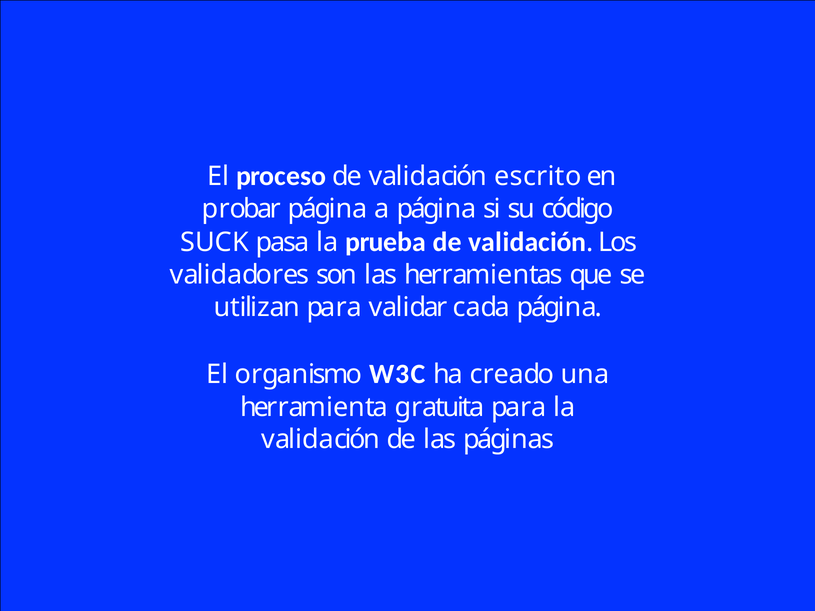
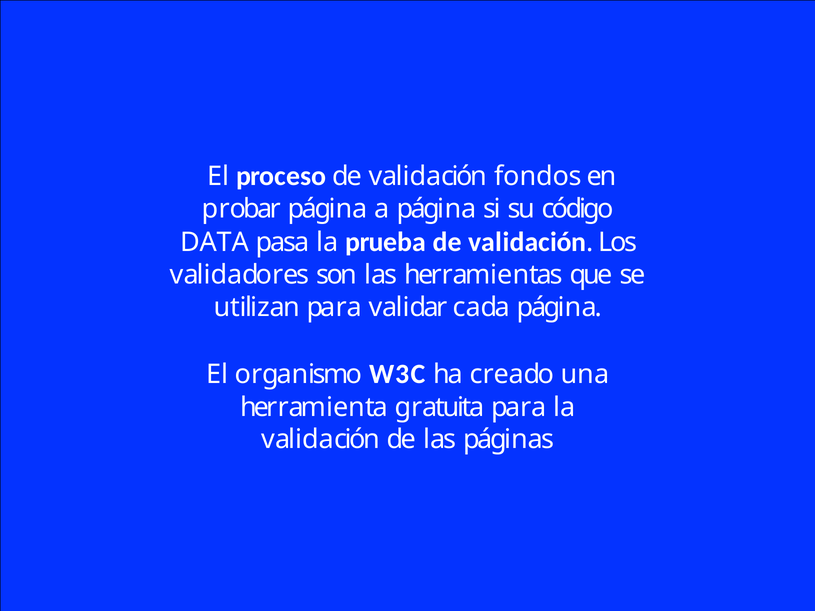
escrito: escrito -> fondos (538, 176)
SUCK: SUCK -> DATA (215, 242)
